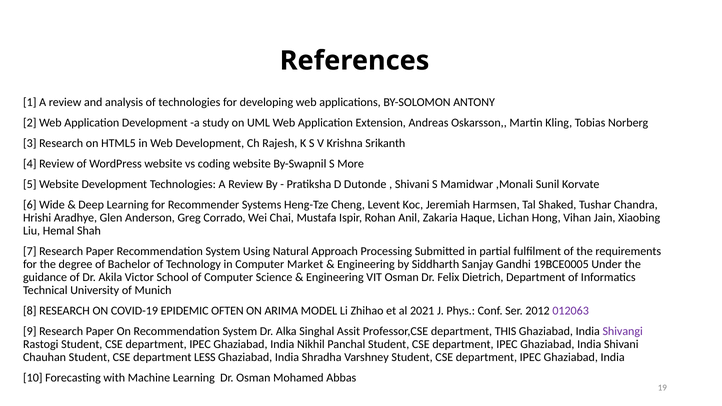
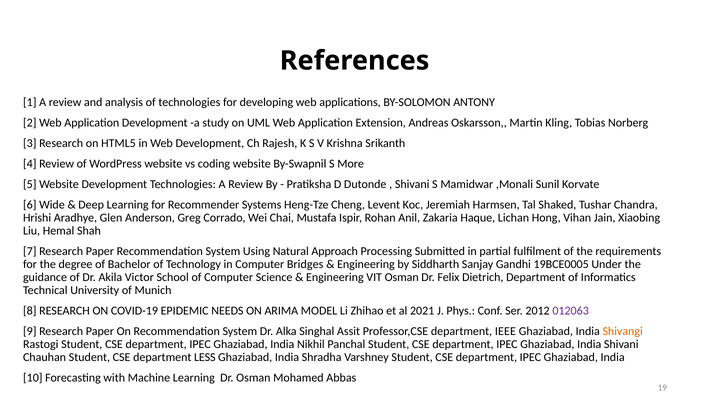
Market: Market -> Bridges (305, 264)
OFTEN: OFTEN -> NEEDS (227, 311)
THIS: THIS -> IEEE (505, 331)
Shivangi colour: purple -> orange (623, 331)
